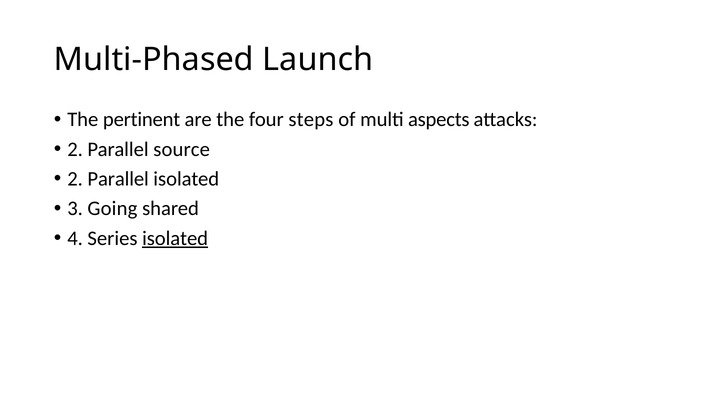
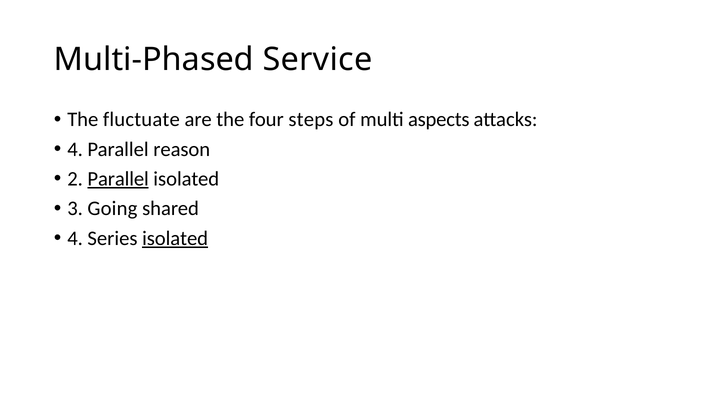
Launch: Launch -> Service (318, 59)
pertinent: pertinent -> fluctuate (141, 120)
2: 2 -> 4 (75, 149)
source: source -> reason (182, 149)
Parallel underline: none -> present (118, 179)
